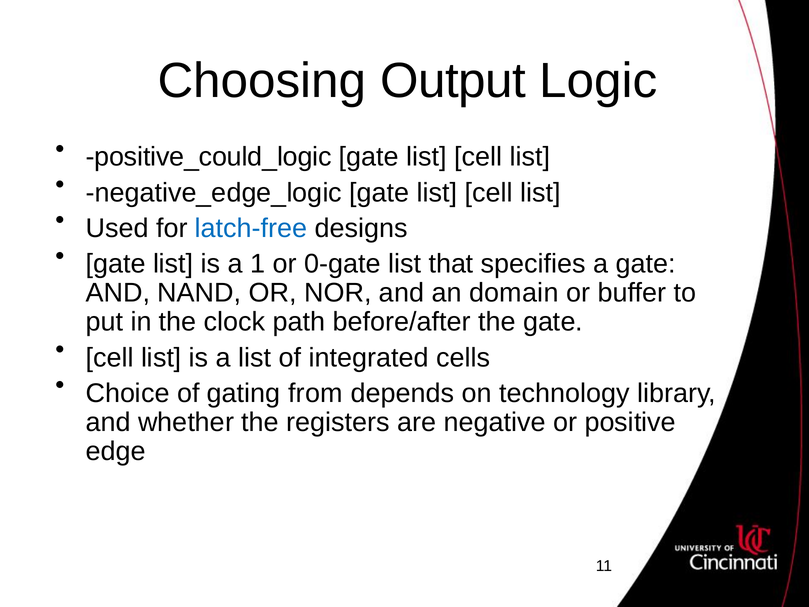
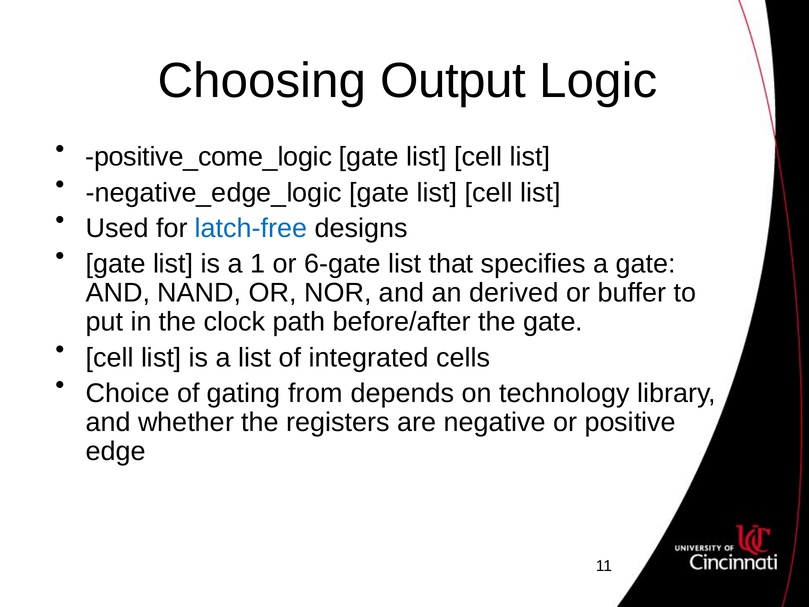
positive_could_logic: positive_could_logic -> positive_come_logic (209, 157)
0-gate: 0-gate -> 6-gate (342, 264)
domain: domain -> derived (514, 293)
